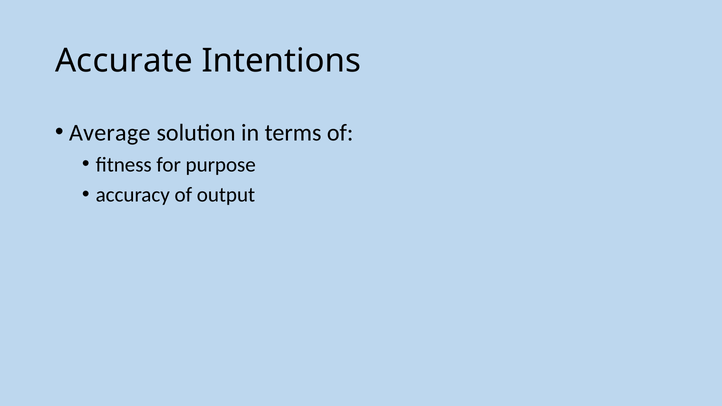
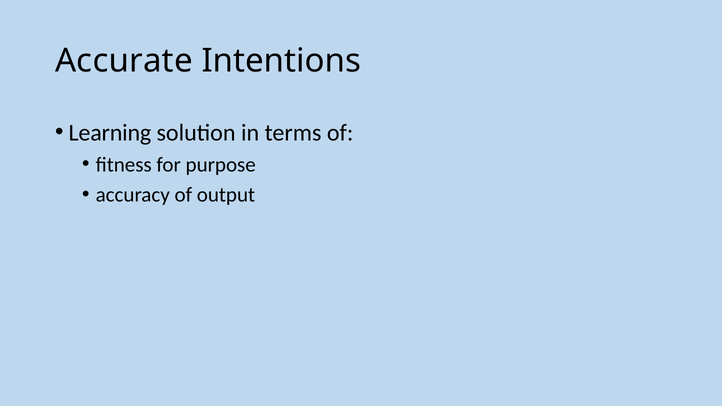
Average: Average -> Learning (110, 133)
